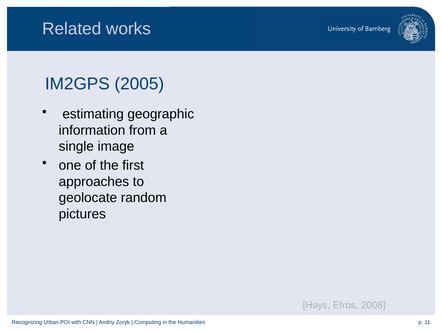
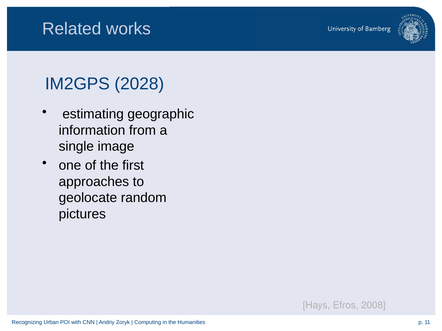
2005: 2005 -> 2028 (139, 84)
